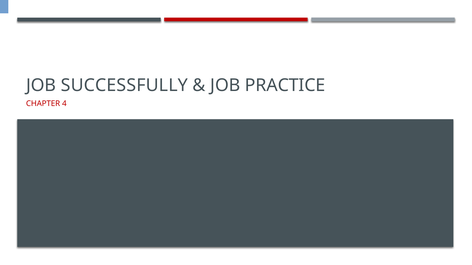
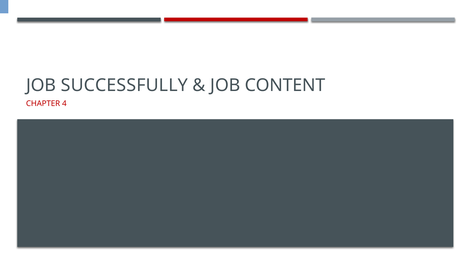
PRACTICE: PRACTICE -> CONTENT (285, 85)
